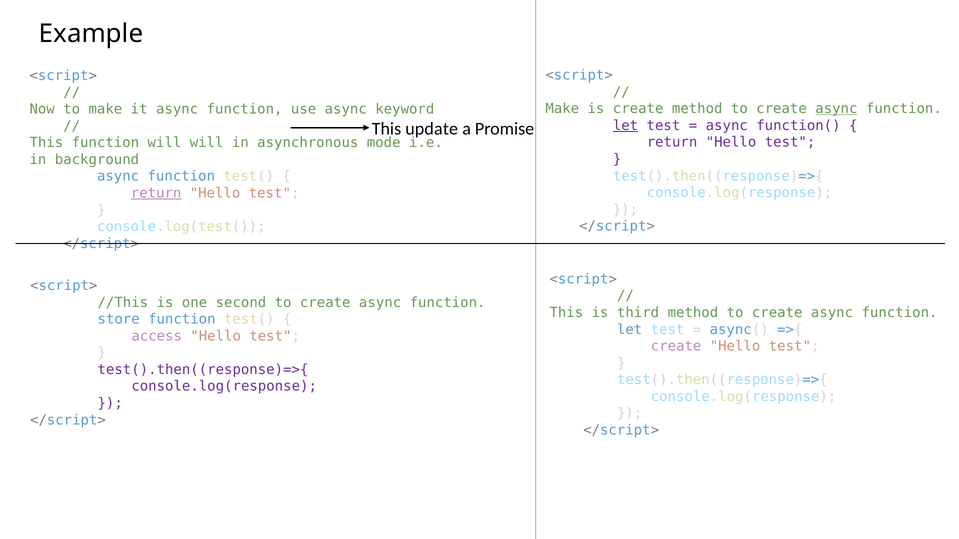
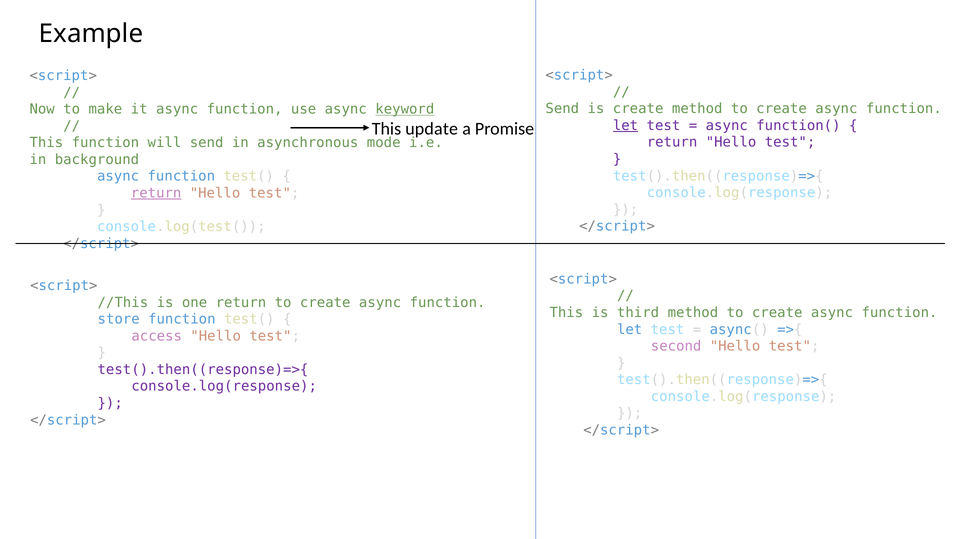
Make: Make -> Send (562, 109)
async underline: present -> none (836, 109)
keyword underline: none -> present (405, 109)
will will: will -> send (207, 143)
one second: second -> return (241, 303)
create: create -> second (676, 346)
